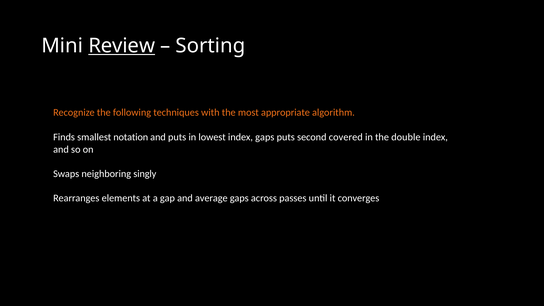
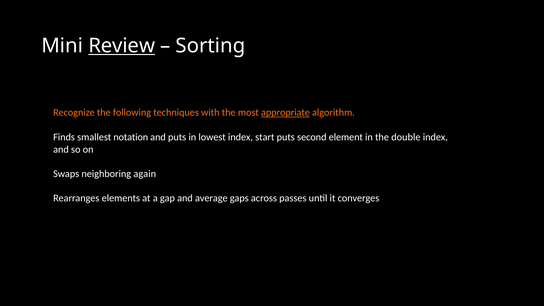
appropriate underline: none -> present (285, 113)
index gaps: gaps -> start (265, 137)
covered: covered -> element (346, 137)
singly: singly -> again (145, 174)
